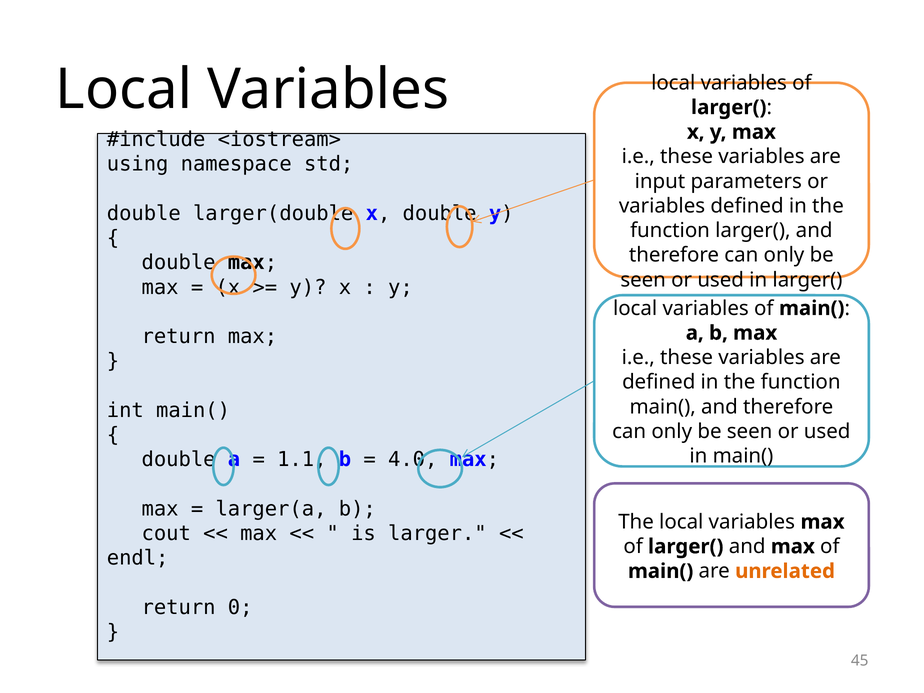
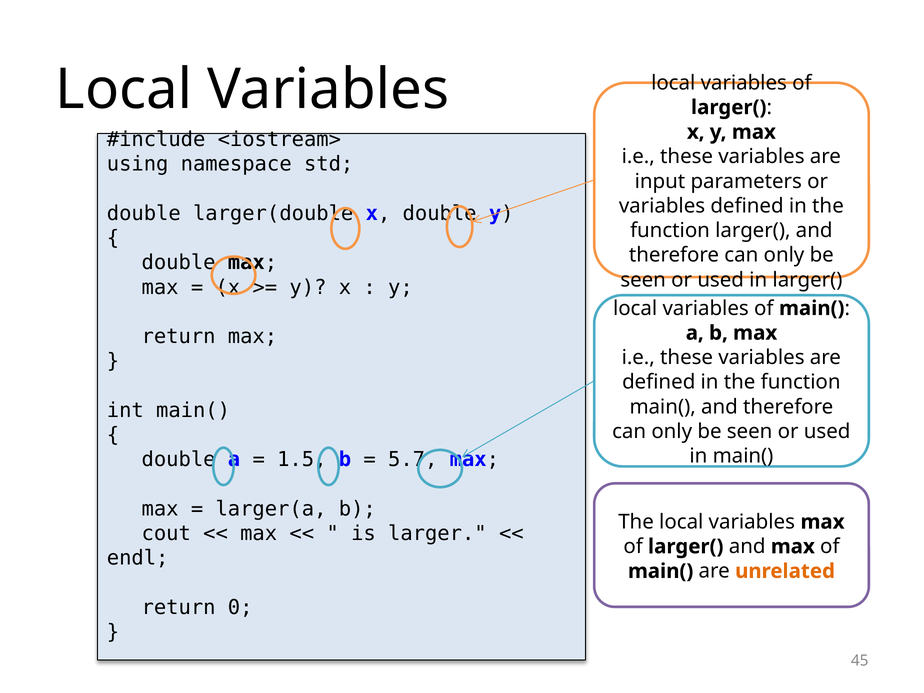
1.1: 1.1 -> 1.5 (302, 460)
4.0: 4.0 -> 5.7 (413, 460)
